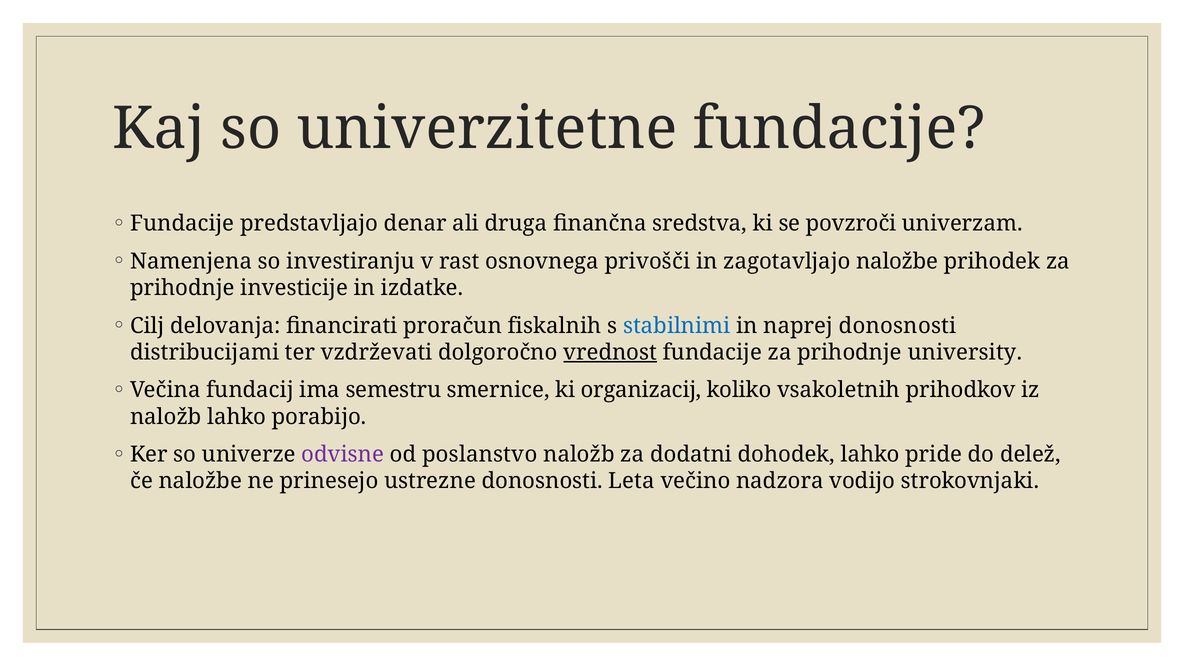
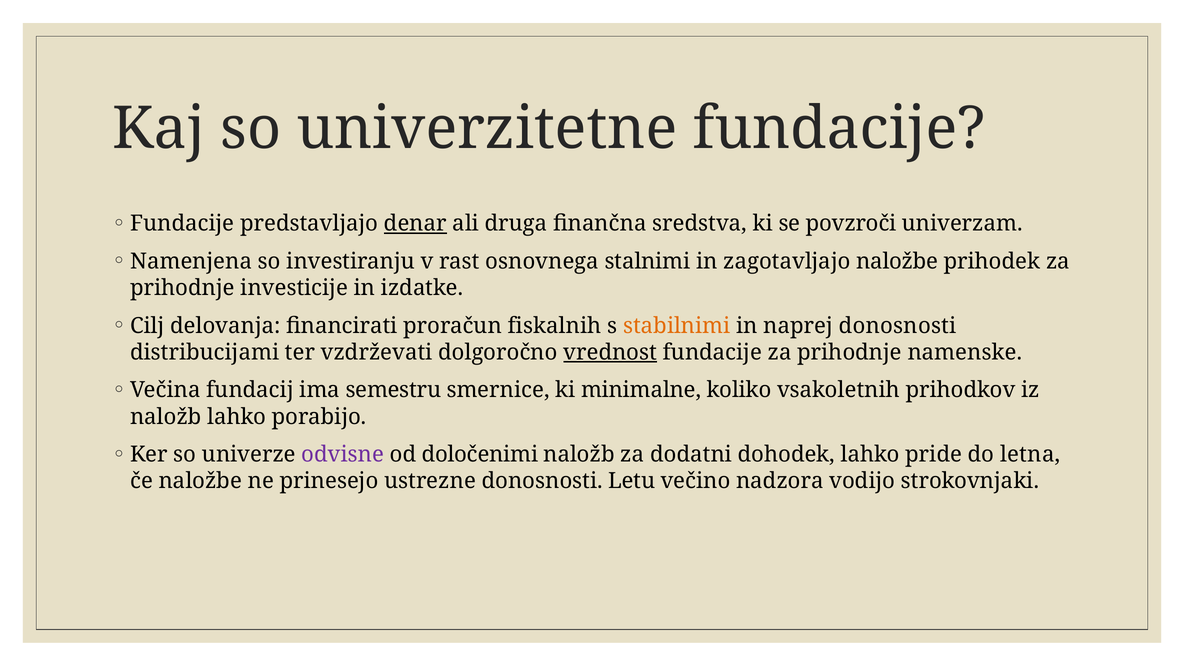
denar underline: none -> present (415, 224)
privošči: privošči -> stalnimi (647, 261)
stabilnimi colour: blue -> orange (677, 326)
university: university -> namenske (965, 352)
organizacij: organizacij -> minimalne (641, 390)
poslanstvo: poslanstvo -> določenimi (480, 454)
delež: delež -> letna (1030, 454)
Leta: Leta -> Letu (632, 481)
